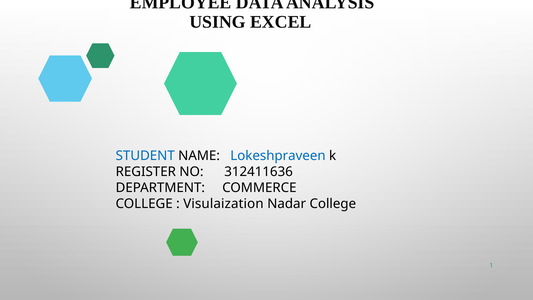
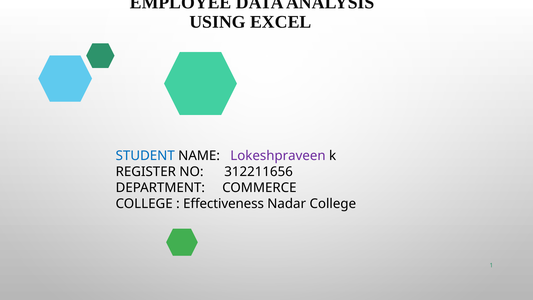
Lokeshpraveen colour: blue -> purple (278, 156)
312411636: 312411636 -> 312211656 (259, 172)
Visulaization: Visulaization -> Effectiveness (224, 204)
